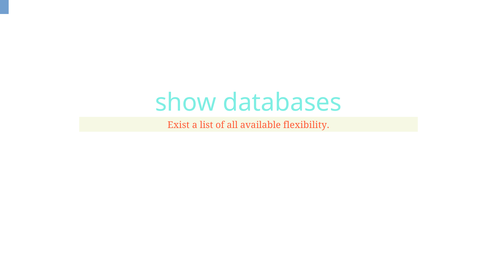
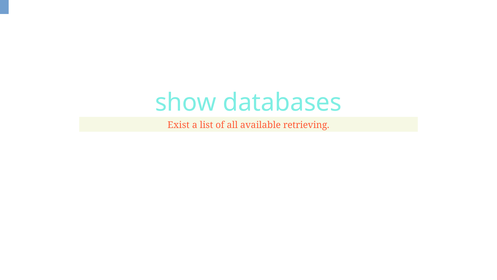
flexibility: flexibility -> retrieving (306, 125)
